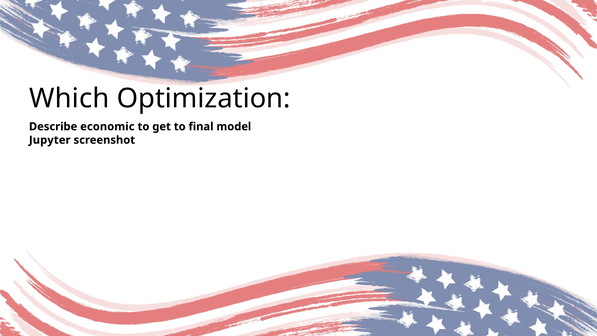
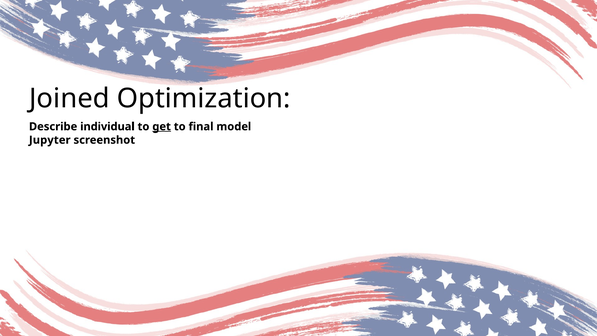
Which: Which -> Joined (69, 98)
economic: economic -> individual (107, 127)
get underline: none -> present (162, 127)
